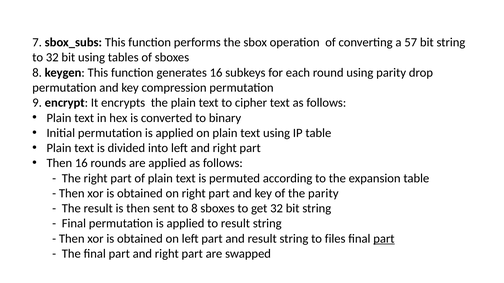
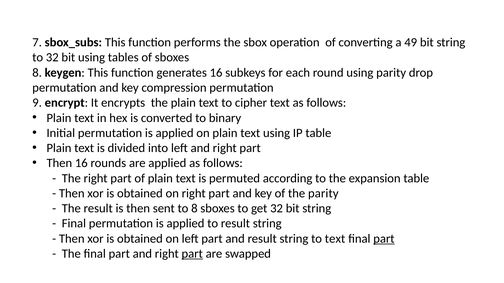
57: 57 -> 49 (411, 42)
to files: files -> text (335, 239)
part underline: none -> present (192, 254)
